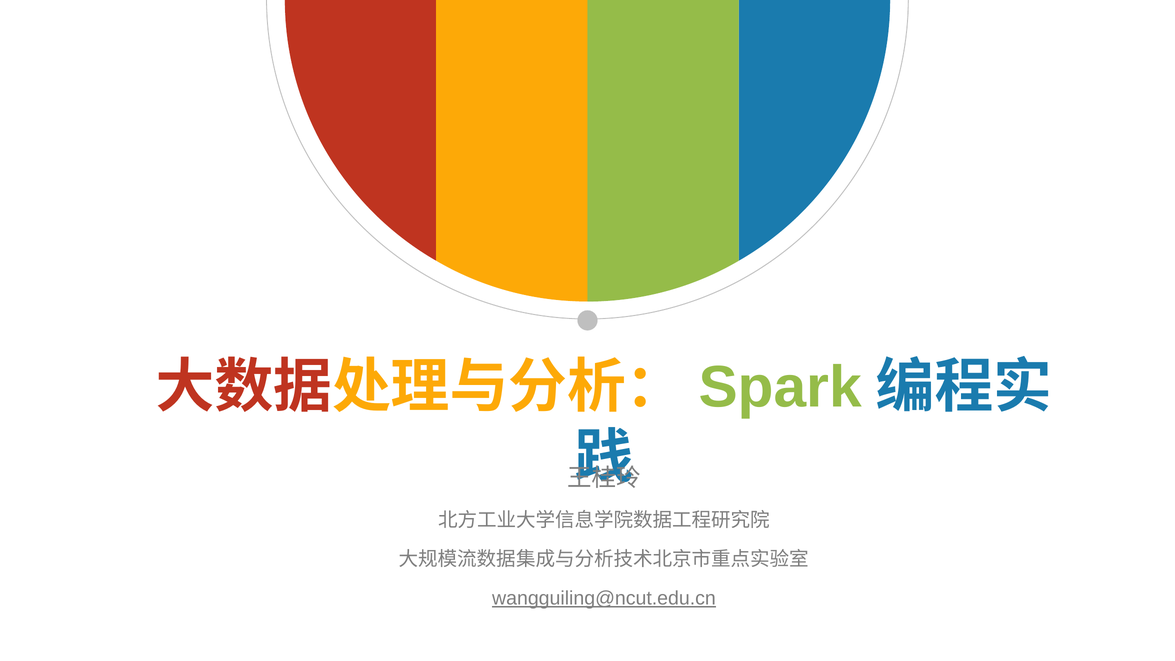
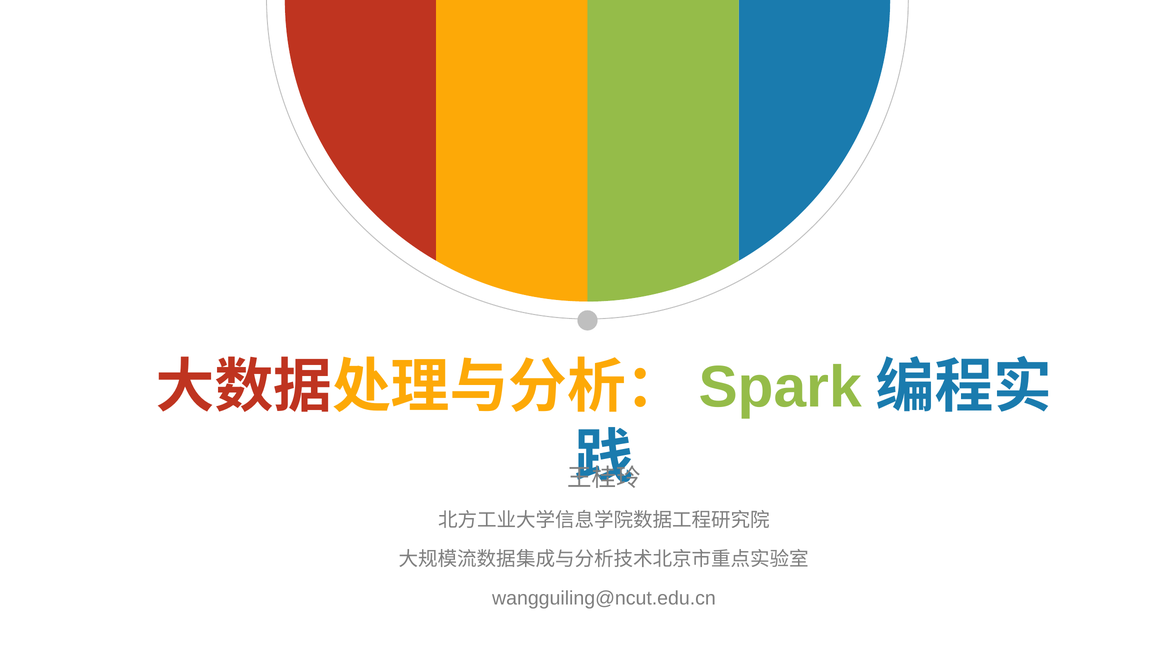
wangguiling@ncut.edu.cn underline: present -> none (604, 598)
